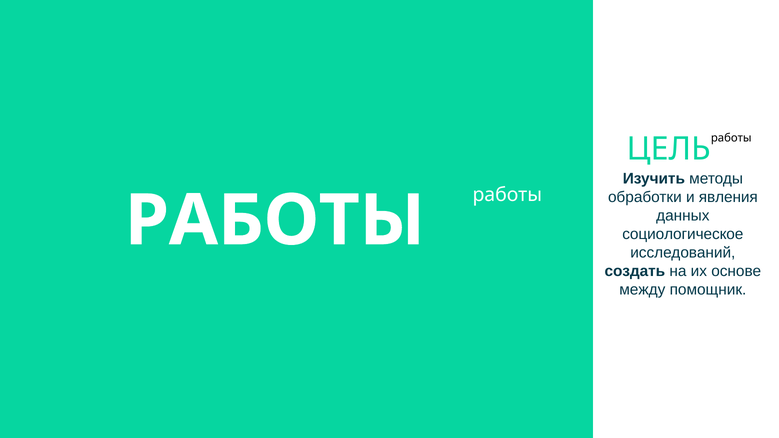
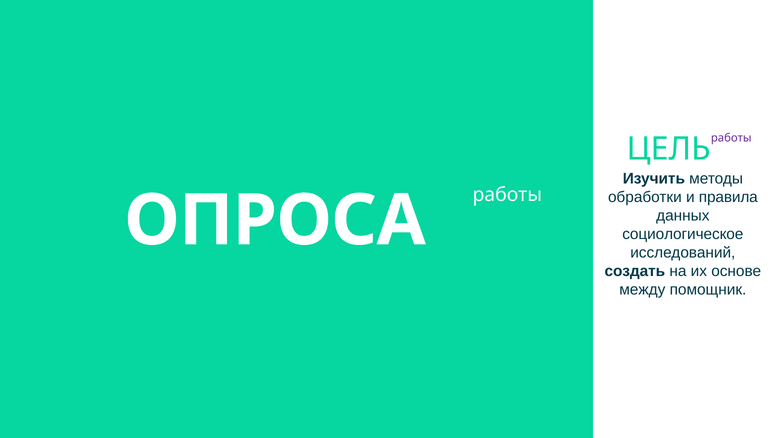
работы colour: black -> purple (731, 138)
явления: явления -> правила (728, 197)
РАБОТЫ: РАБОТЫ -> ОПРОСА (275, 221)
